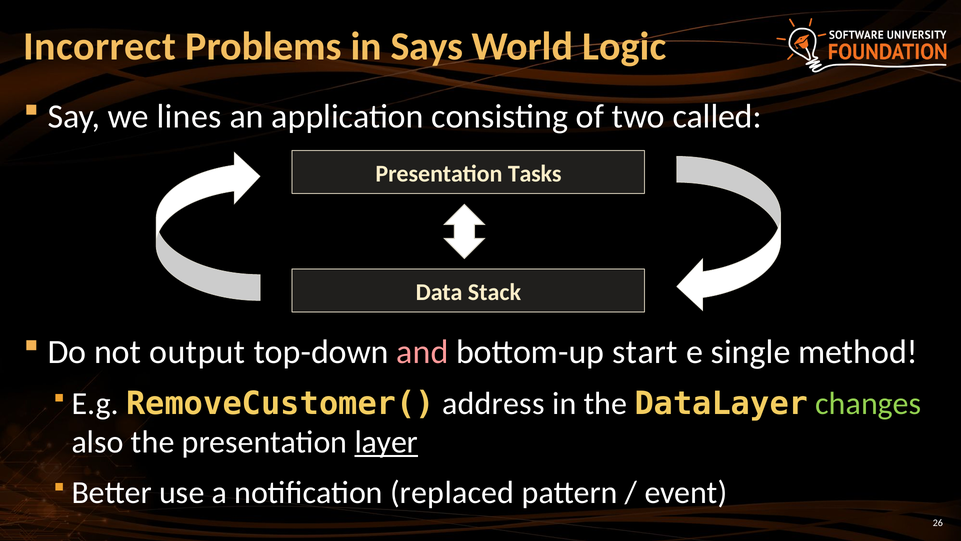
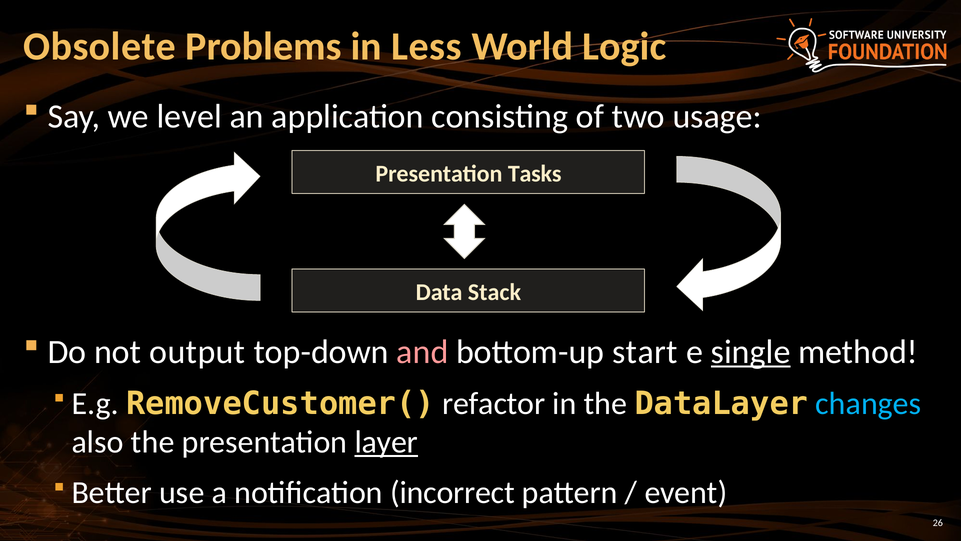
Incorrect: Incorrect -> Obsolete (100, 47)
Says: Says -> Less (427, 47)
lines: lines -> level (189, 116)
called: called -> usage (717, 116)
single underline: none -> present (751, 352)
address: address -> refactor (494, 403)
changes colour: light green -> light blue (868, 403)
replaced: replaced -> incorrect (452, 492)
